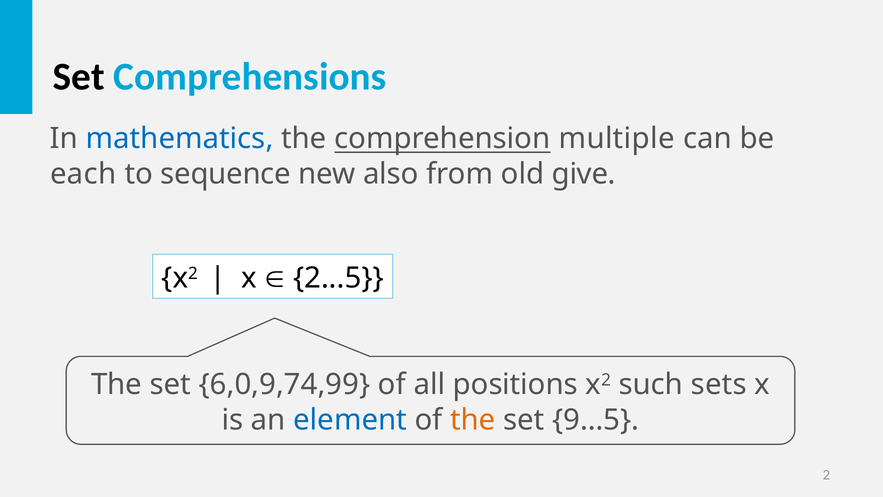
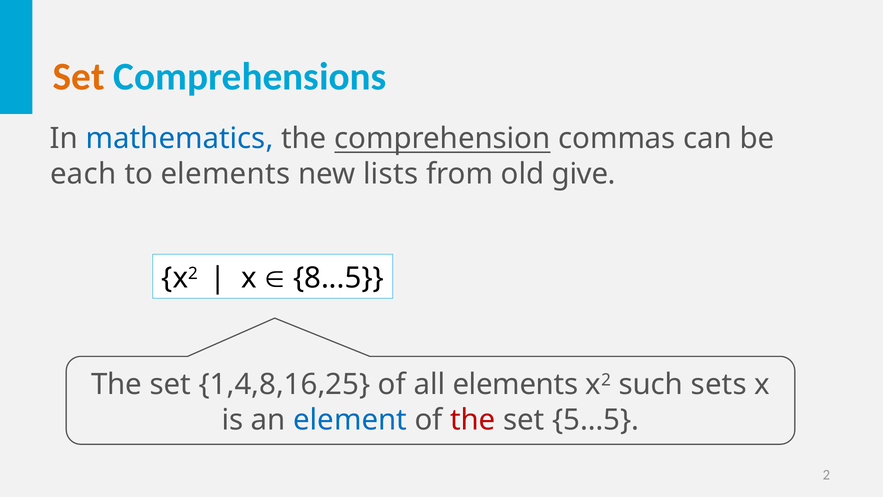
Set colour: black -> orange (79, 77)
multiple: multiple -> commas (617, 139)
to sequence: sequence -> elements (225, 174)
also: also -> lists (391, 174)
2...5: 2...5 -> 8...5 (339, 278)
6,0,9,74,99: 6,0,9,74,99 -> 1,4,8,16,25 (285, 384)
all positions: positions -> elements (515, 384)
the colour: orange -> red (473, 420)
9…5: 9…5 -> 5…5 (596, 420)
